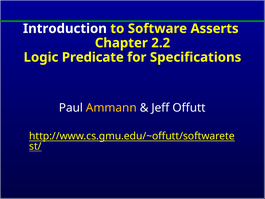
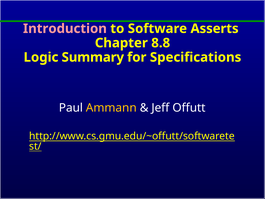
Introduction colour: white -> pink (65, 29)
2.2: 2.2 -> 8.8 (161, 43)
Predicate: Predicate -> Summary (93, 57)
